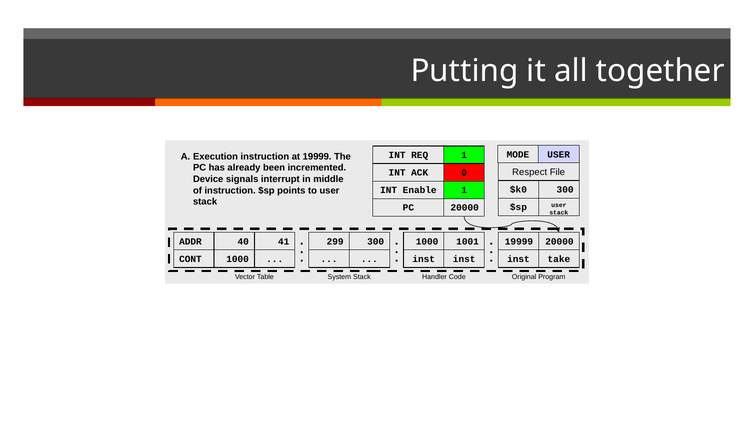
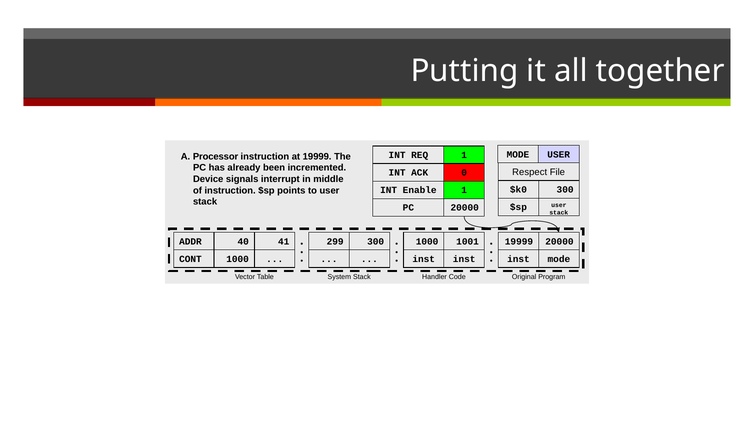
Execution: Execution -> Processor (216, 157)
inst take: take -> mode (559, 259)
